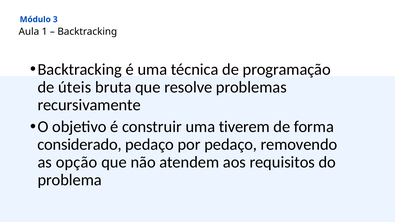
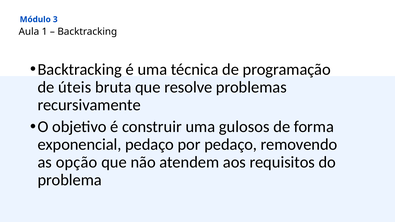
tiverem: tiverem -> gulosos (244, 127)
considerado: considerado -> exponencial (79, 145)
